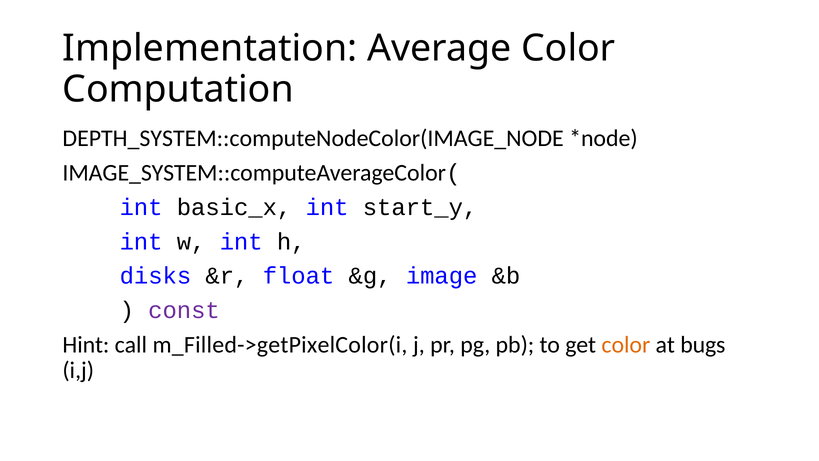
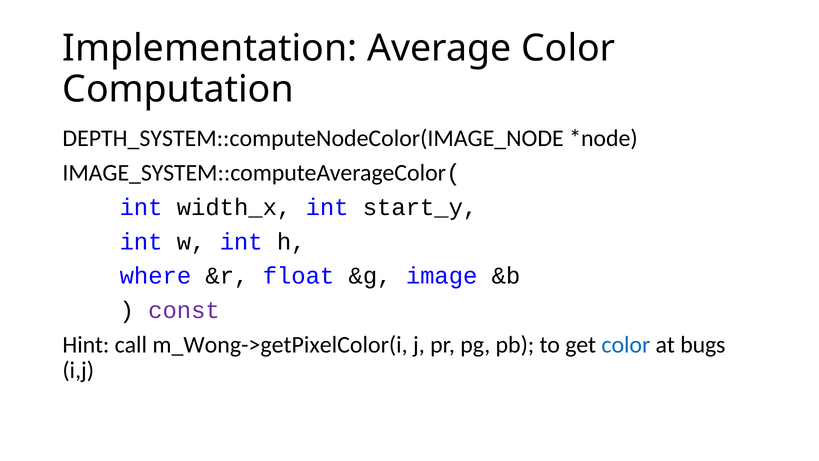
basic_x: basic_x -> width_x (234, 207)
disks: disks -> where (155, 276)
m_Filled->getPixelColor(i: m_Filled->getPixelColor(i -> m_Wong->getPixelColor(i (280, 345)
color colour: orange -> blue (626, 345)
